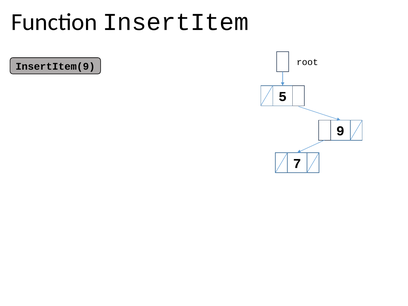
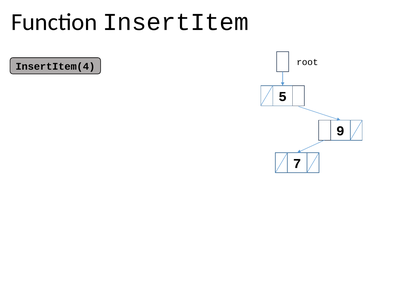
InsertItem(9: InsertItem(9 -> InsertItem(4 (55, 67)
